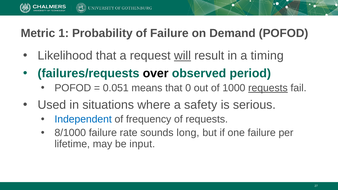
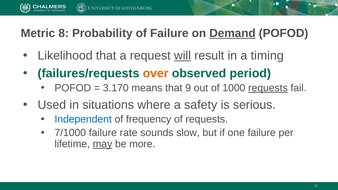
1: 1 -> 8 (64, 33)
Demand underline: none -> present (232, 33)
over colour: black -> orange (156, 73)
0.051: 0.051 -> 3.170 (116, 88)
0: 0 -> 9 (188, 88)
8/1000: 8/1000 -> 7/1000 (70, 133)
long: long -> slow (188, 133)
may underline: none -> present (103, 144)
input: input -> more (142, 144)
